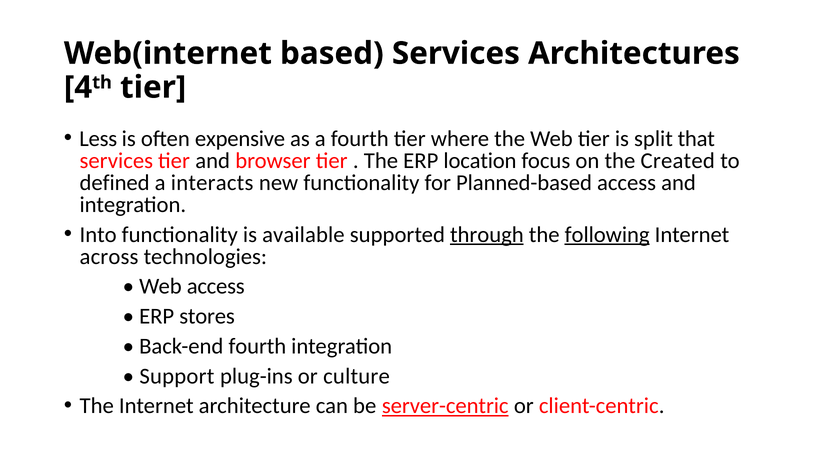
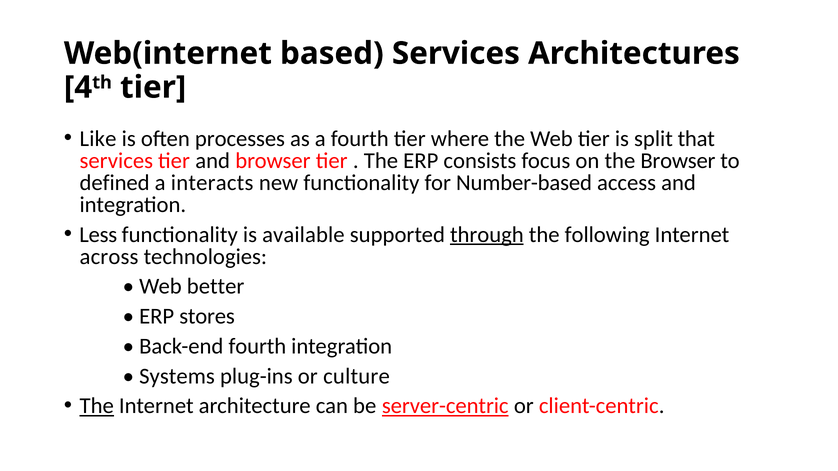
Less: Less -> Like (98, 139)
expensive: expensive -> processes (240, 139)
location: location -> consists (480, 161)
the Created: Created -> Browser (678, 161)
Planned-based: Planned-based -> Number-based (524, 183)
Into: Into -> Less (98, 235)
following underline: present -> none (607, 235)
Web access: access -> better (216, 287)
Support: Support -> Systems (177, 376)
The underline: none -> present (97, 406)
